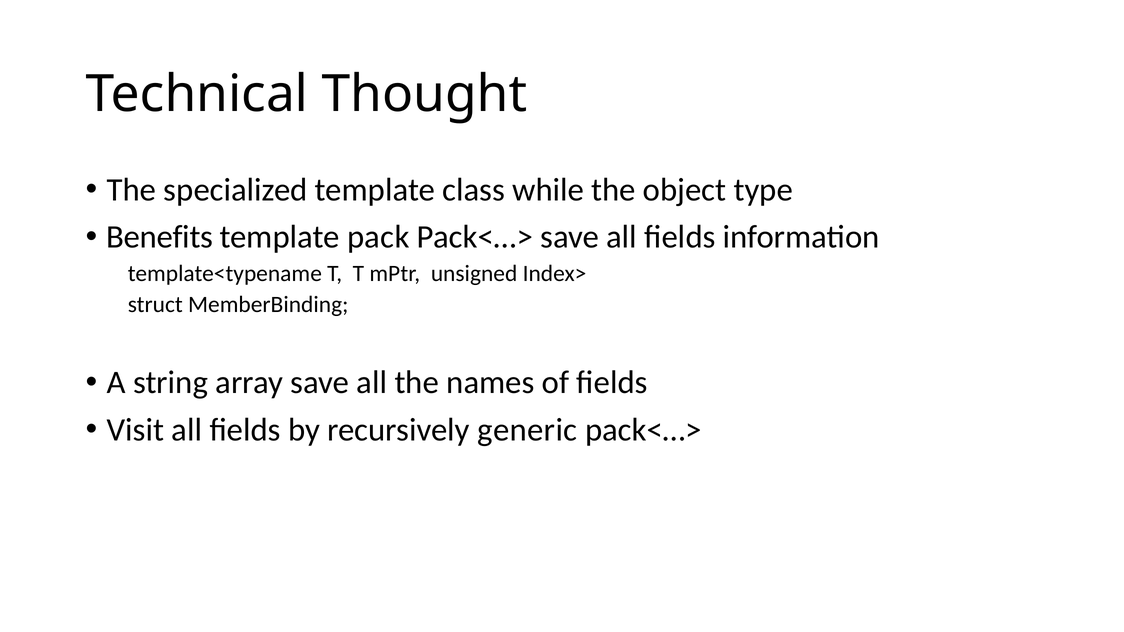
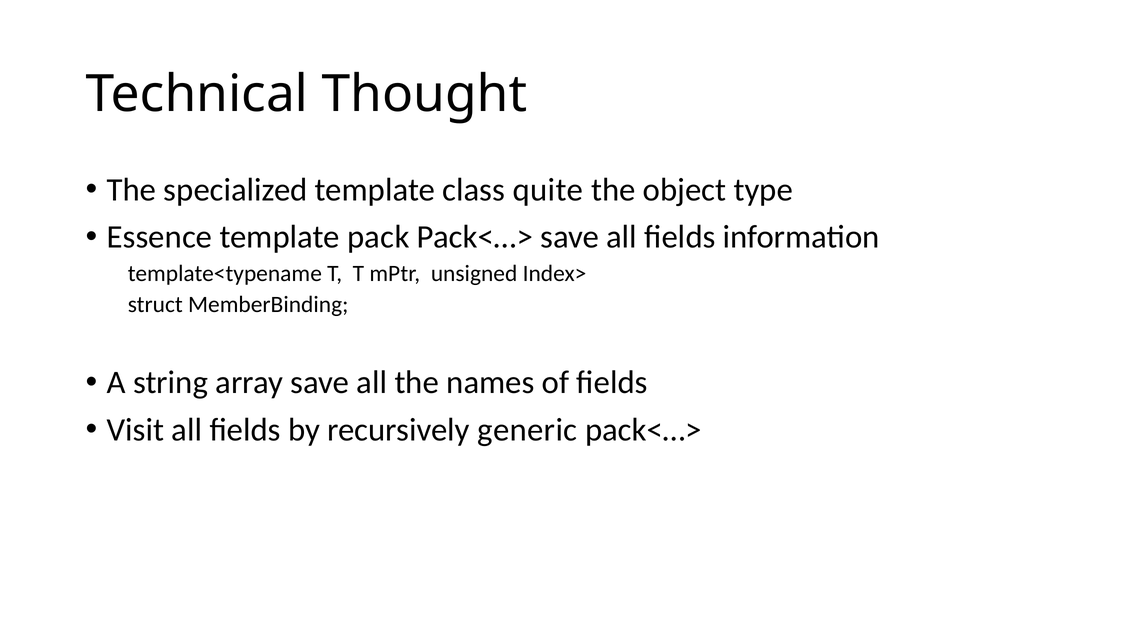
while: while -> quite (548, 190)
Benefits: Benefits -> Essence (159, 237)
